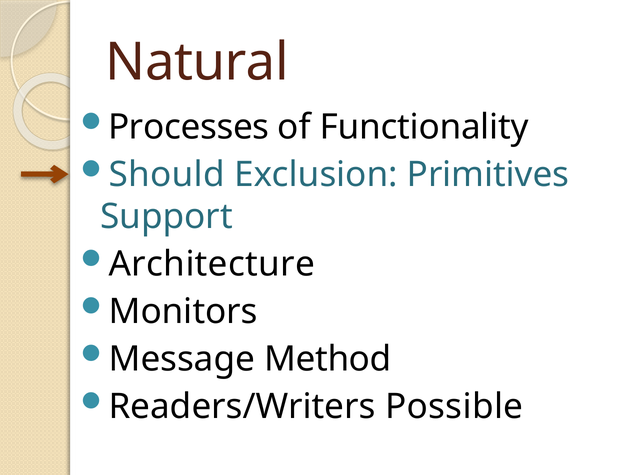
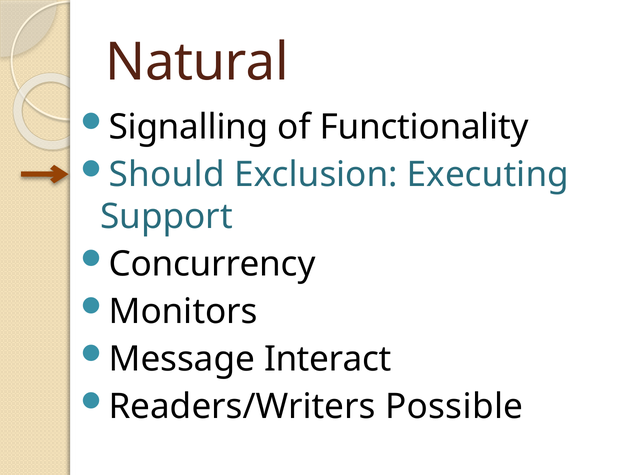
Processes: Processes -> Signalling (189, 127)
Primitives: Primitives -> Executing (488, 174)
Architecture: Architecture -> Concurrency (212, 264)
Method: Method -> Interact (328, 359)
